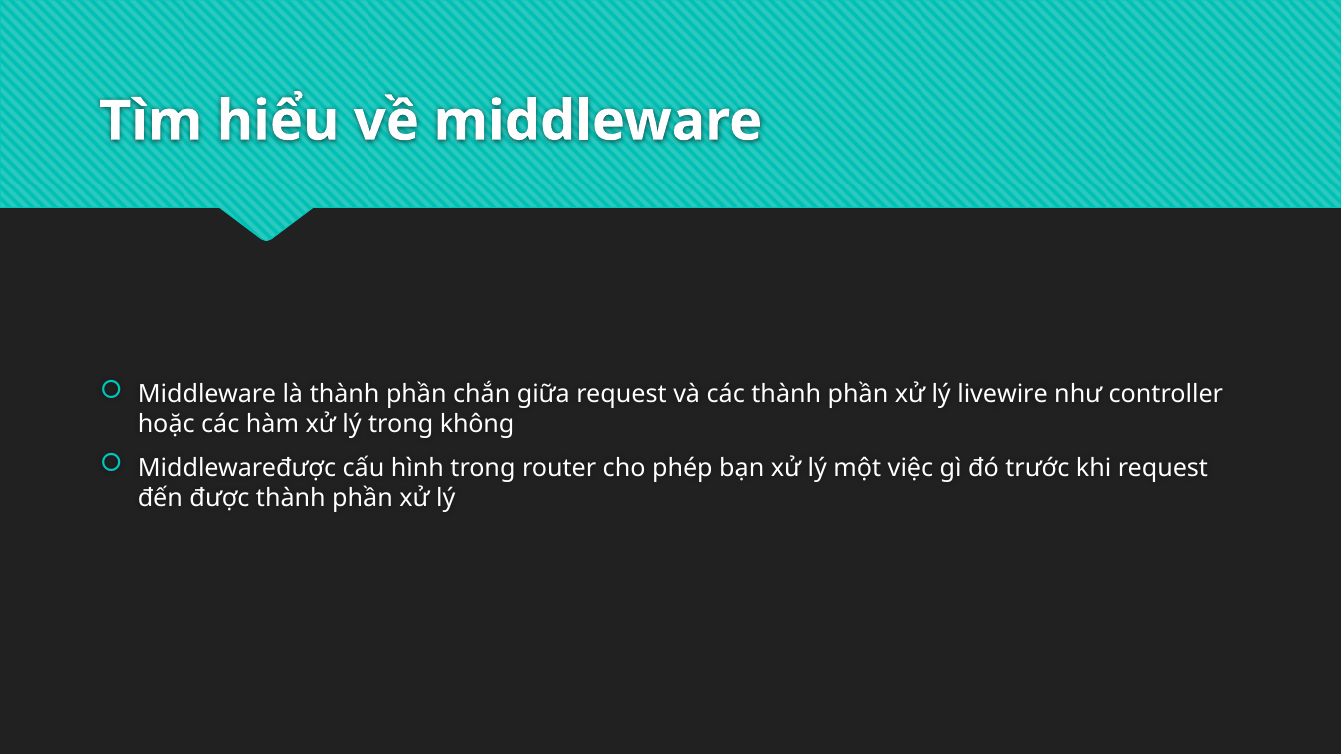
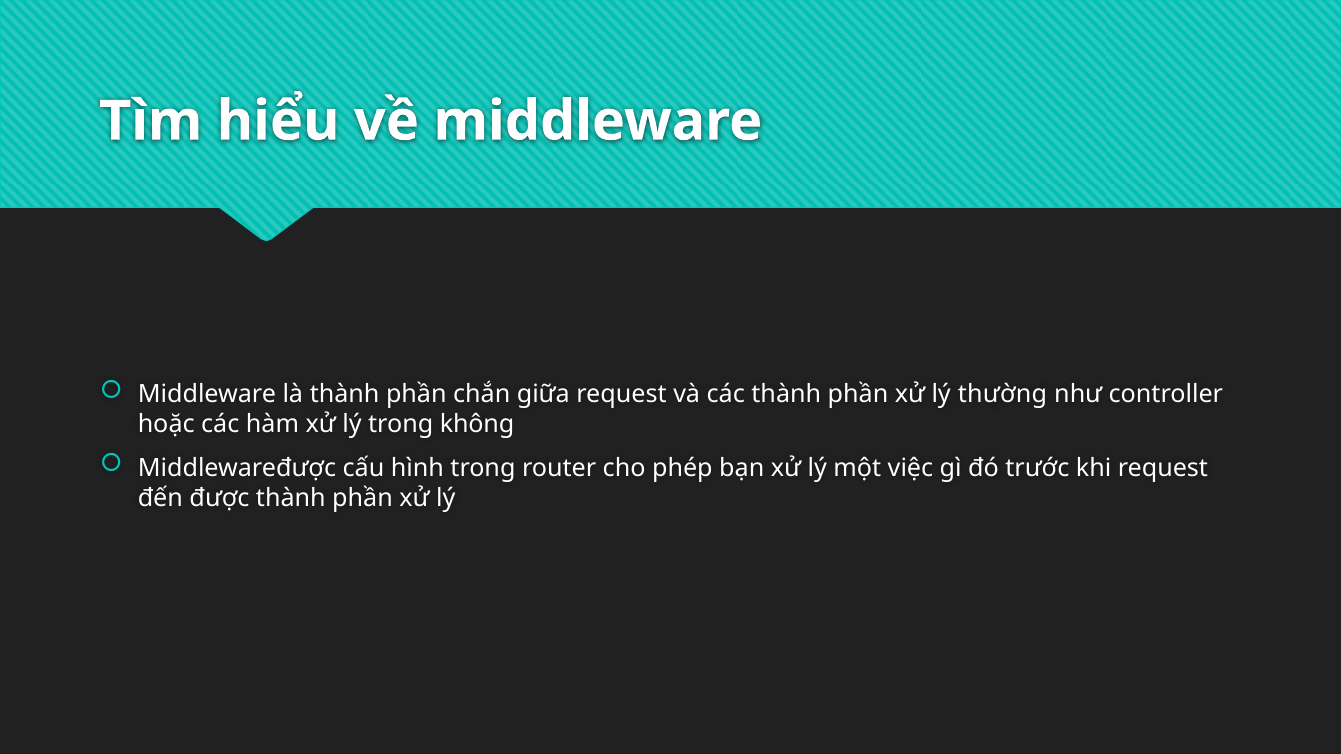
livewire: livewire -> thường (1002, 394)
